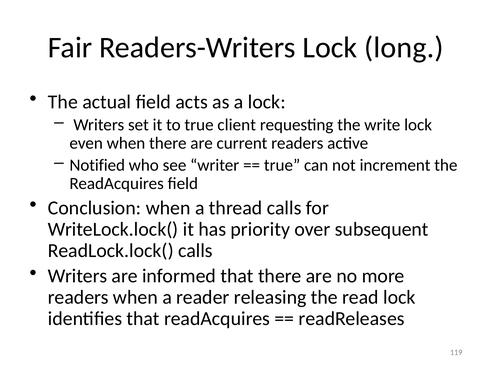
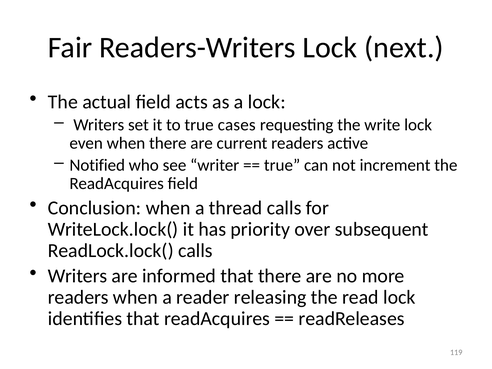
long: long -> next (404, 48)
client: client -> cases (237, 125)
